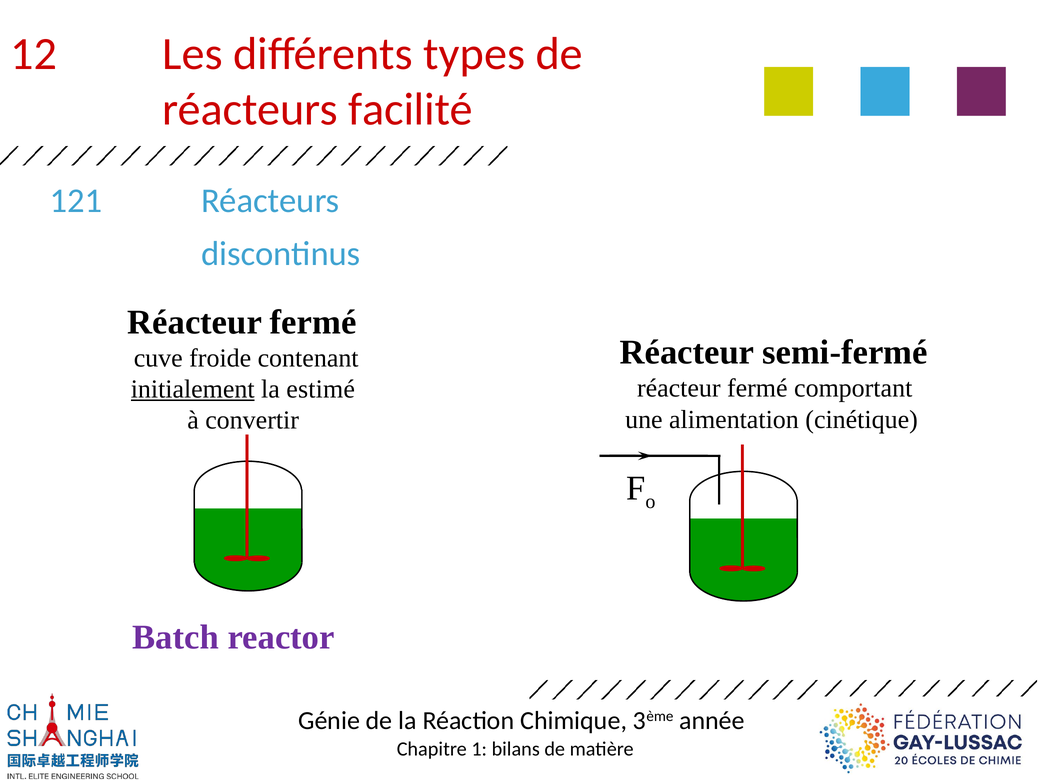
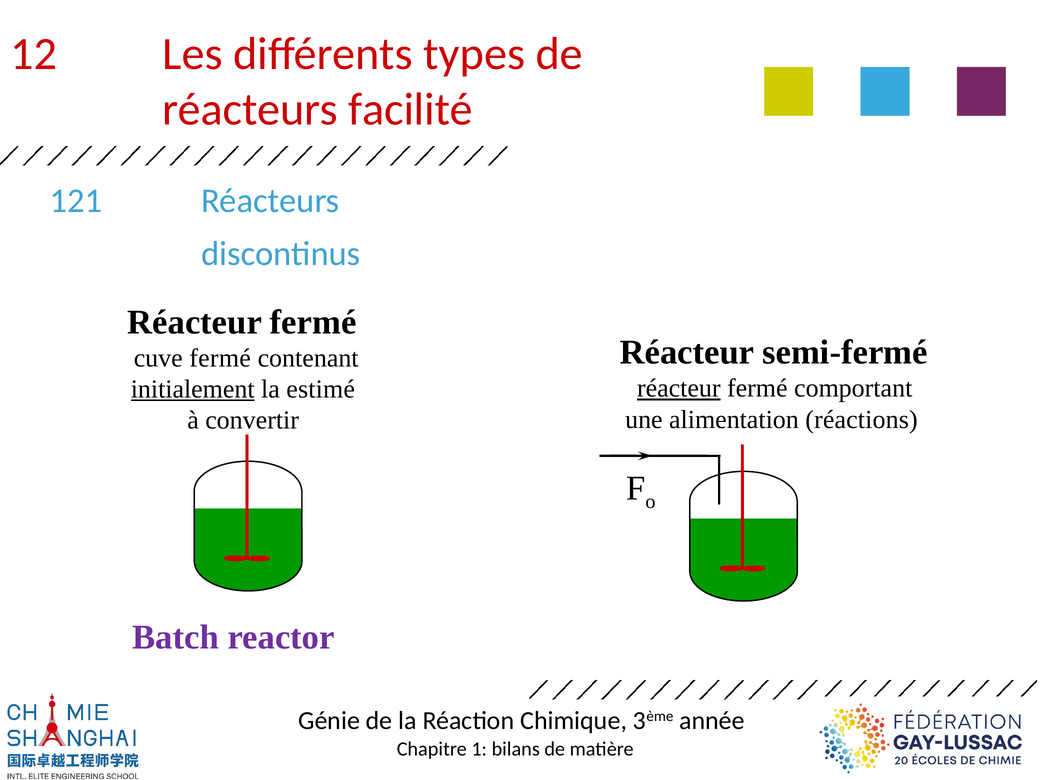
cuve froide: froide -> fermé (220, 358)
réacteur underline: none -> present (679, 388)
cinétique: cinétique -> réactions (862, 419)
